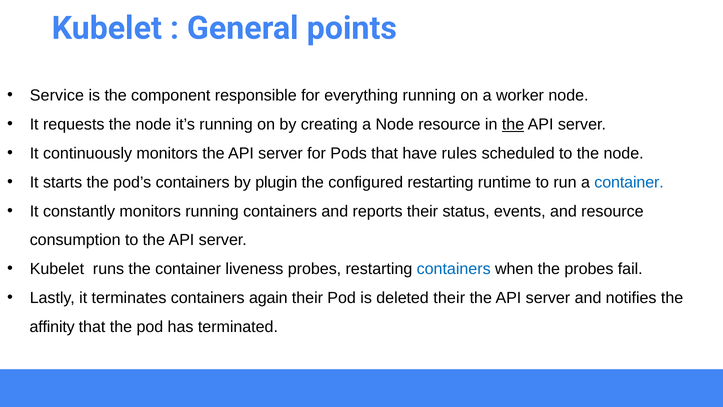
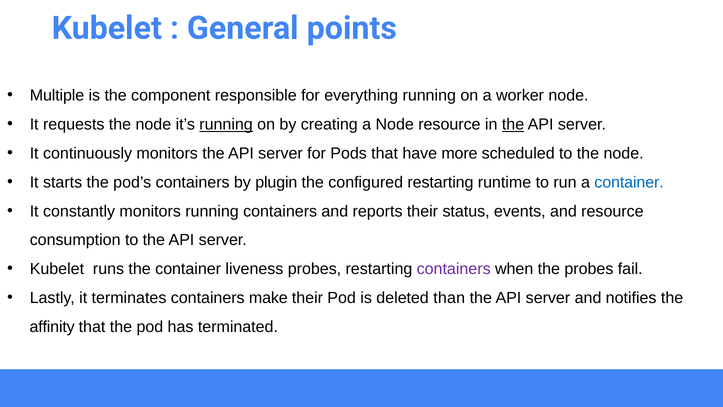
Service: Service -> Multiple (57, 96)
running underline: none -> present (226, 124)
rules: rules -> more (459, 153)
containers colour: blue -> purple (454, 269)
again: again -> make (268, 298)
deleted their: their -> than (449, 298)
